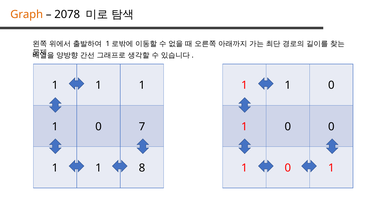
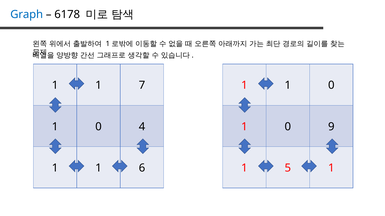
Graph colour: orange -> blue (27, 15)
2078: 2078 -> 6178 (67, 15)
1: 1 -> 7 (142, 85)
7: 7 -> 4 (142, 127)
0 0: 0 -> 9 (331, 127)
8: 8 -> 6 (142, 168)
0: 0 -> 5 (288, 168)
